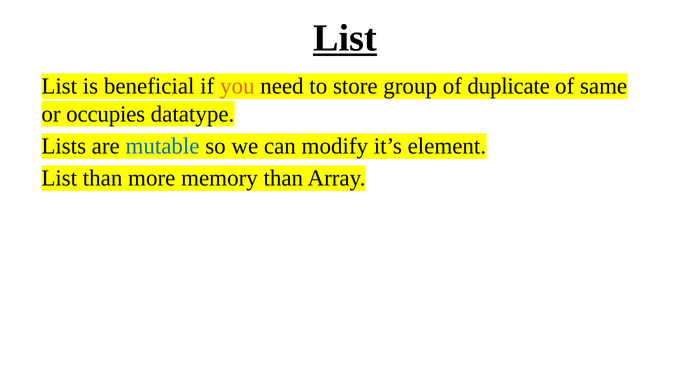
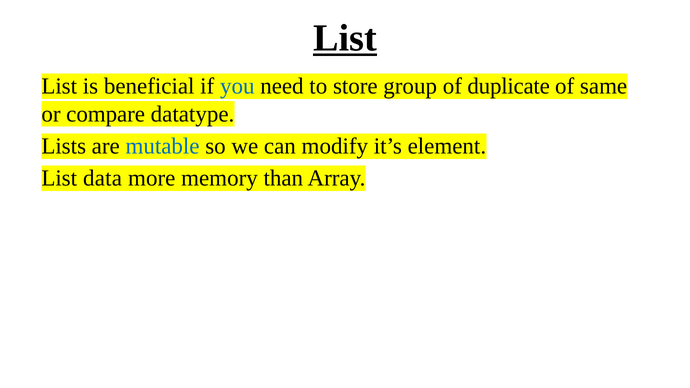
you colour: orange -> blue (237, 86)
occupies: occupies -> compare (106, 114)
List than: than -> data (102, 178)
